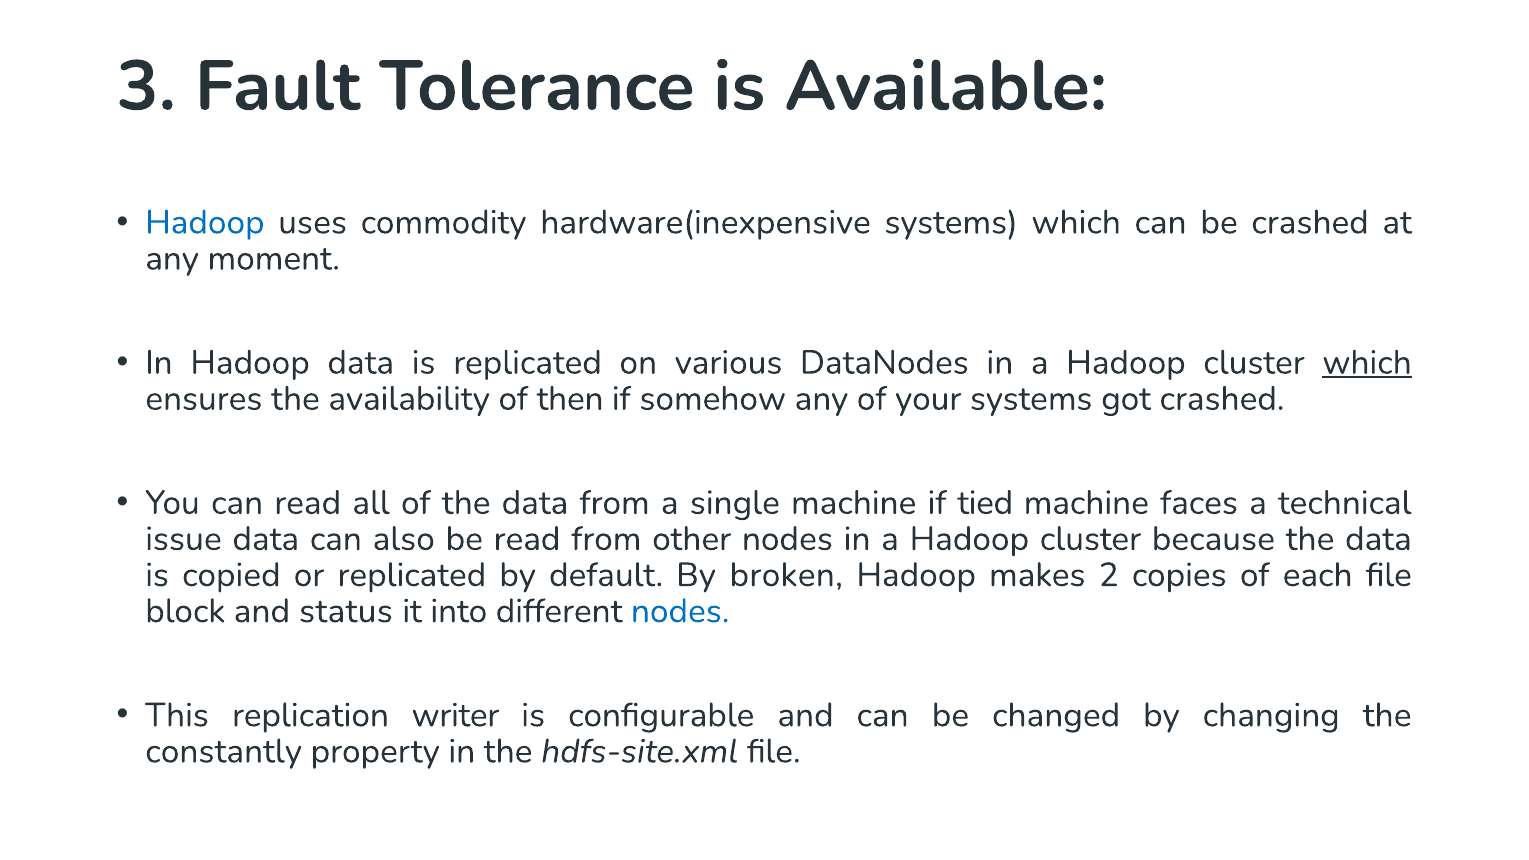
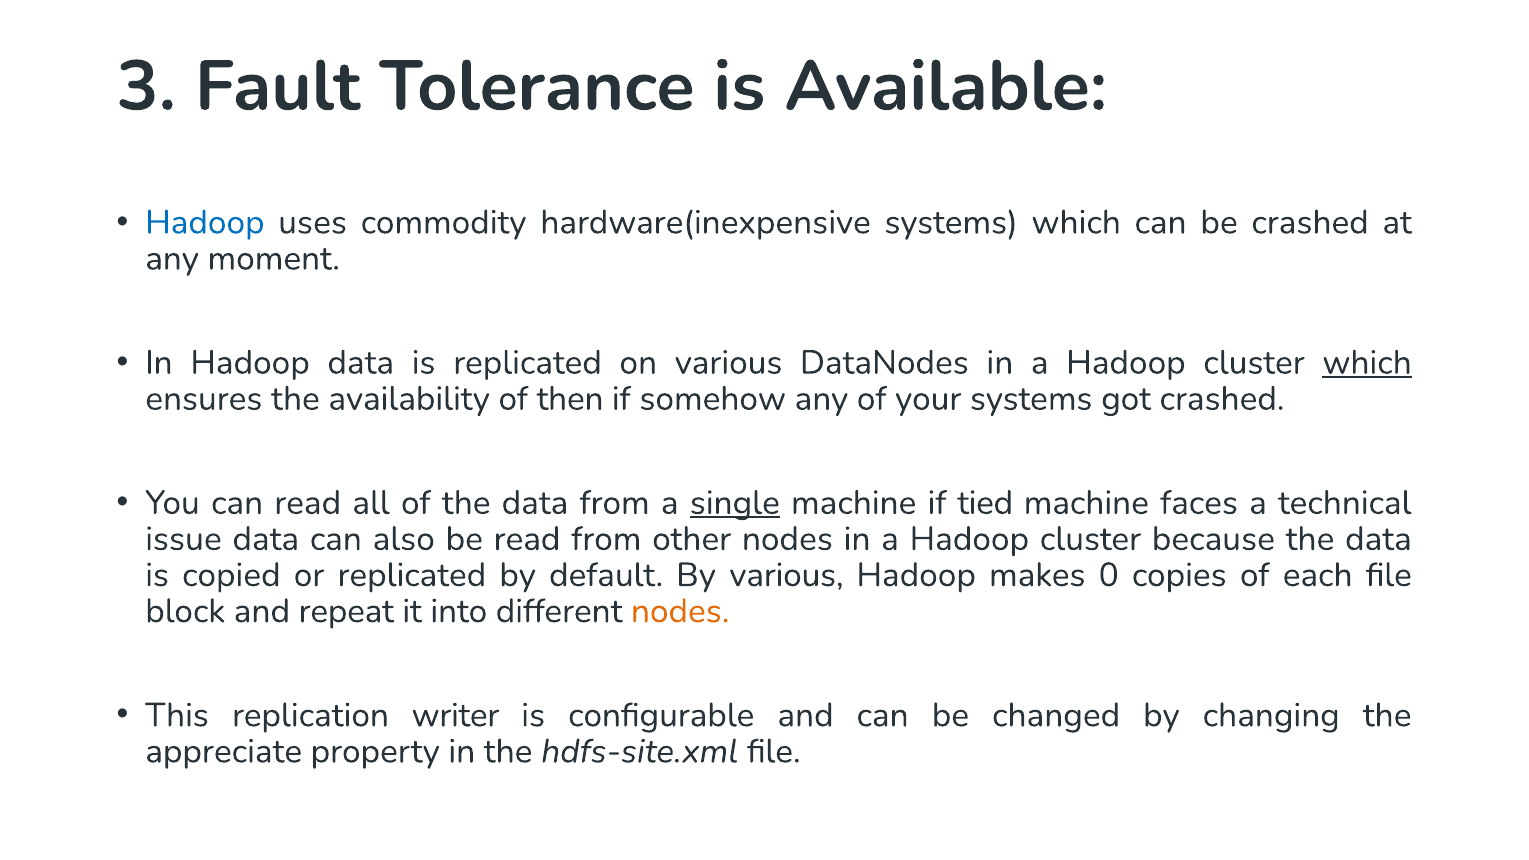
single underline: none -> present (735, 503)
By broken: broken -> various (786, 575)
2: 2 -> 0 (1109, 575)
status: status -> repeat (346, 611)
nodes colour: blue -> orange (680, 611)
constantly: constantly -> appreciate (224, 751)
